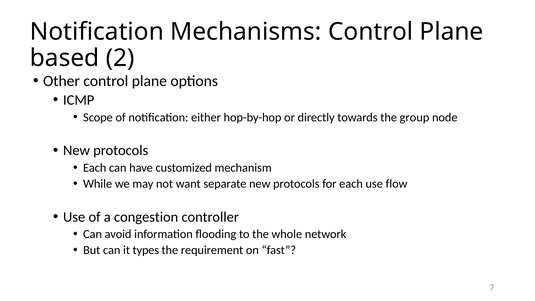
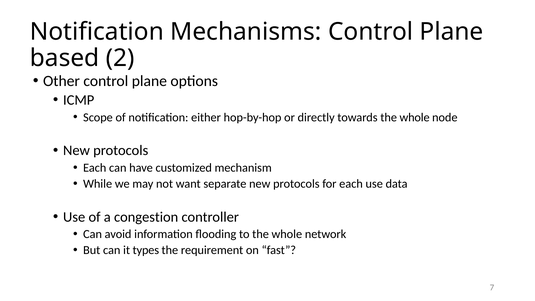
towards the group: group -> whole (415, 117)
flow: flow -> data (397, 184)
